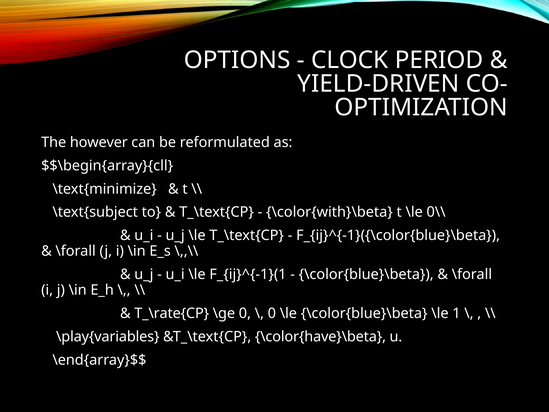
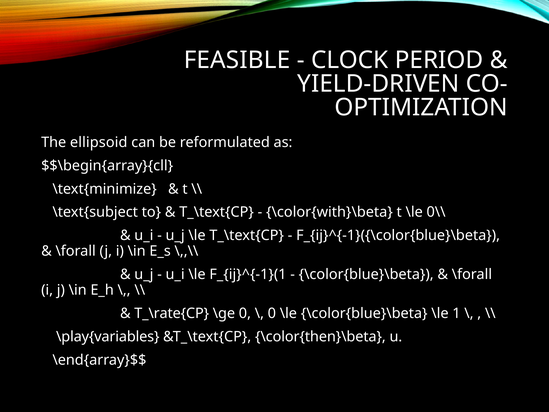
OPTIONS: OPTIONS -> FEASIBLE (237, 60)
however: however -> ellipsoid (99, 142)
\color{have}\beta: \color{have}\beta -> \color{then}\beta (320, 336)
